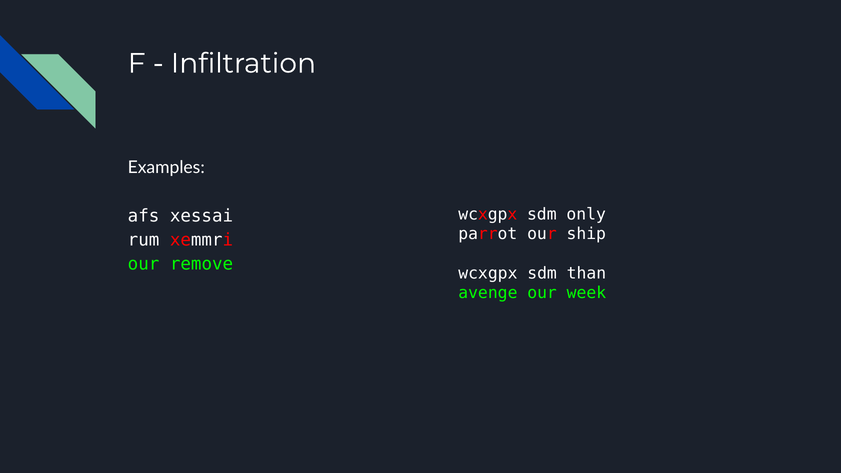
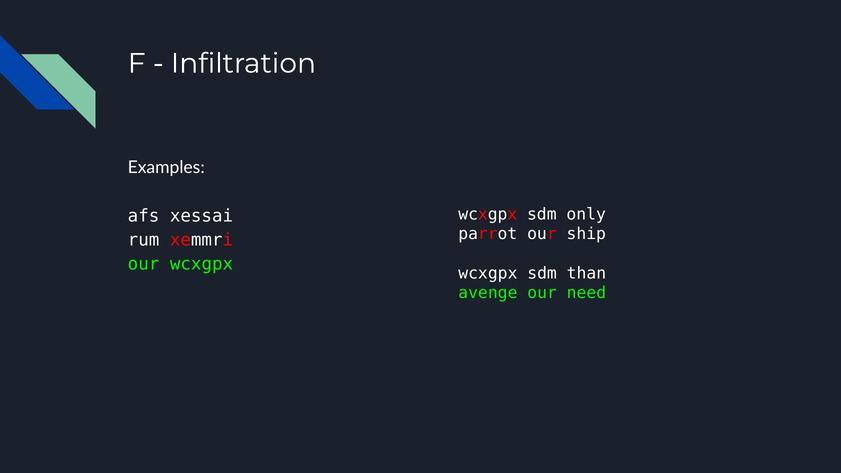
our remove: remove -> wcxgpx (202, 264)
week: week -> need (586, 293)
